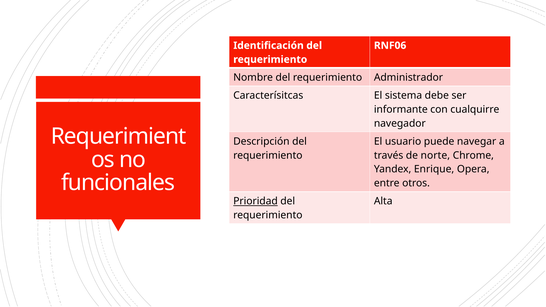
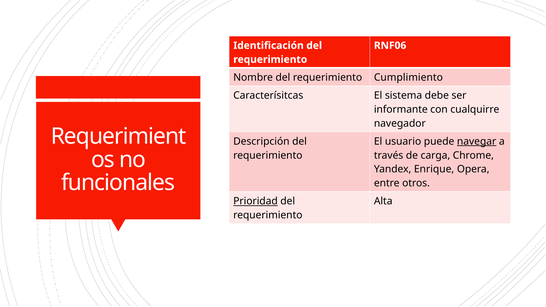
Administrador: Administrador -> Cumplimiento (408, 78)
navegar underline: none -> present (477, 141)
norte: norte -> carga (435, 155)
